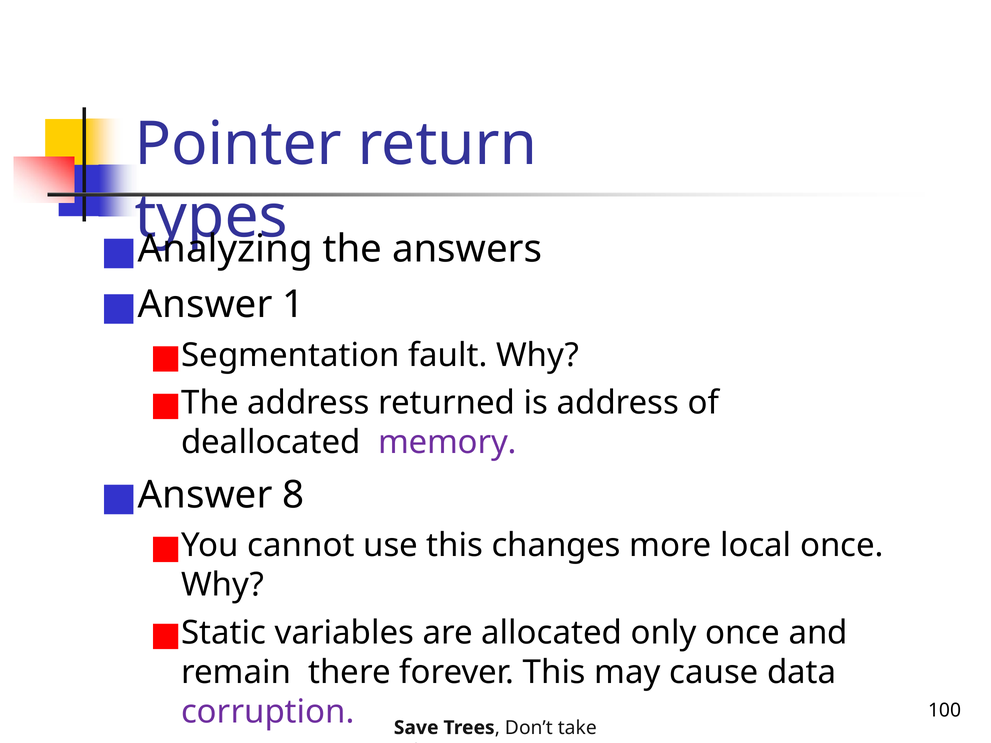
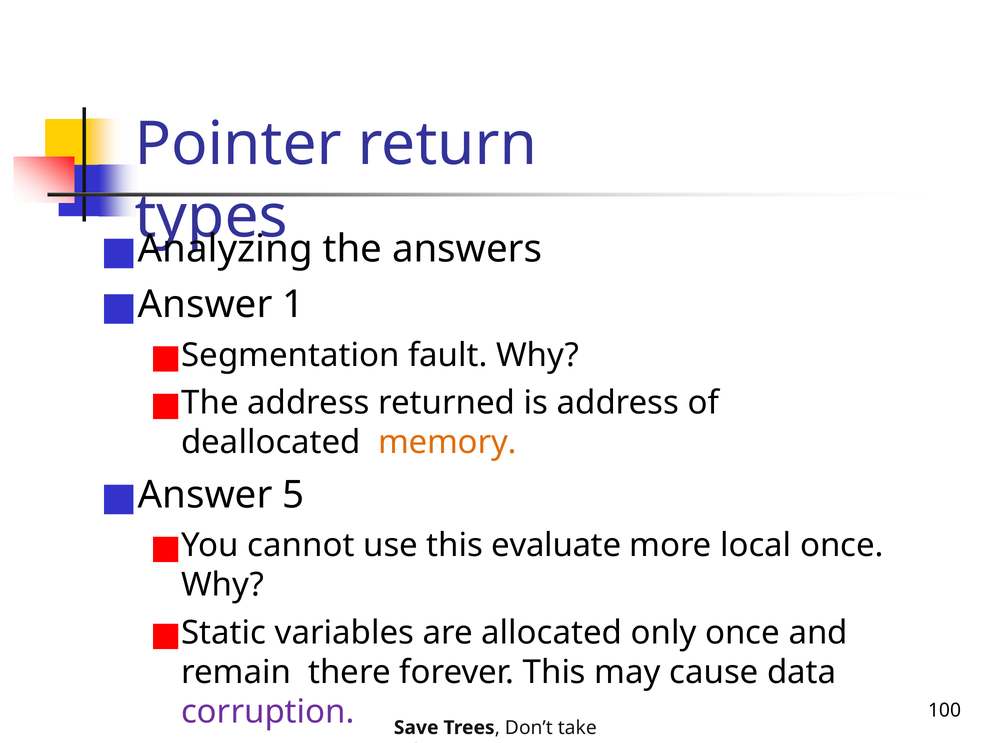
memory colour: purple -> orange (447, 443)
8: 8 -> 5 (293, 495)
changes: changes -> evaluate (556, 546)
